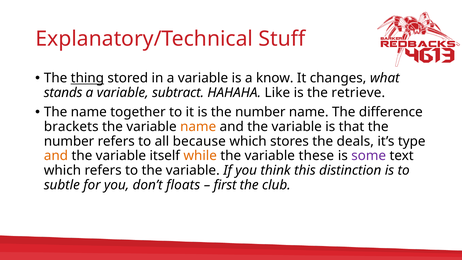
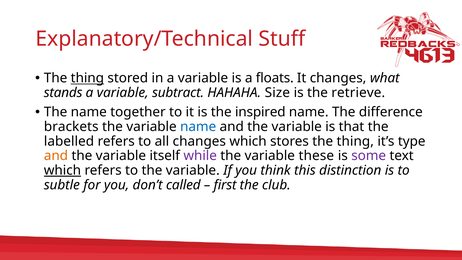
know: know -> floats (275, 78)
Like: Like -> Size (277, 93)
is the number: number -> inspired (260, 112)
name colour: orange -> blue (198, 127)
number: number -> labelled (69, 141)
all because: because -> changes (199, 141)
stores the deals: deals -> thing (355, 141)
while colour: orange -> purple (200, 156)
which underline: none -> present (62, 170)
floats: floats -> called (183, 185)
